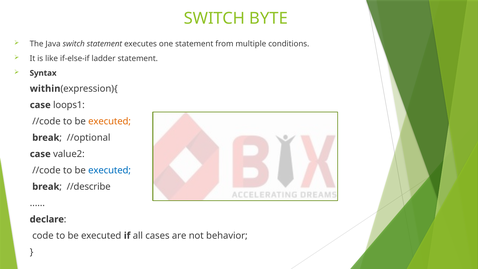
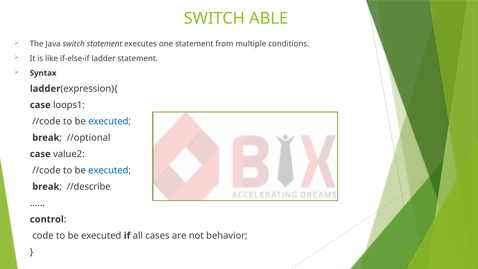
BYTE: BYTE -> ABLE (269, 18)
within: within -> ladder (45, 89)
executed colour: orange -> blue (110, 121)
declare: declare -> control (47, 219)
